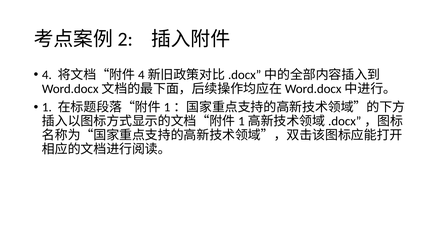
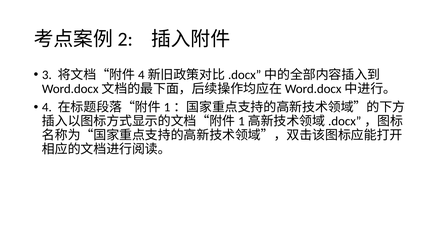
4: 4 -> 3 (47, 75)
1: 1 -> 4 (47, 107)
